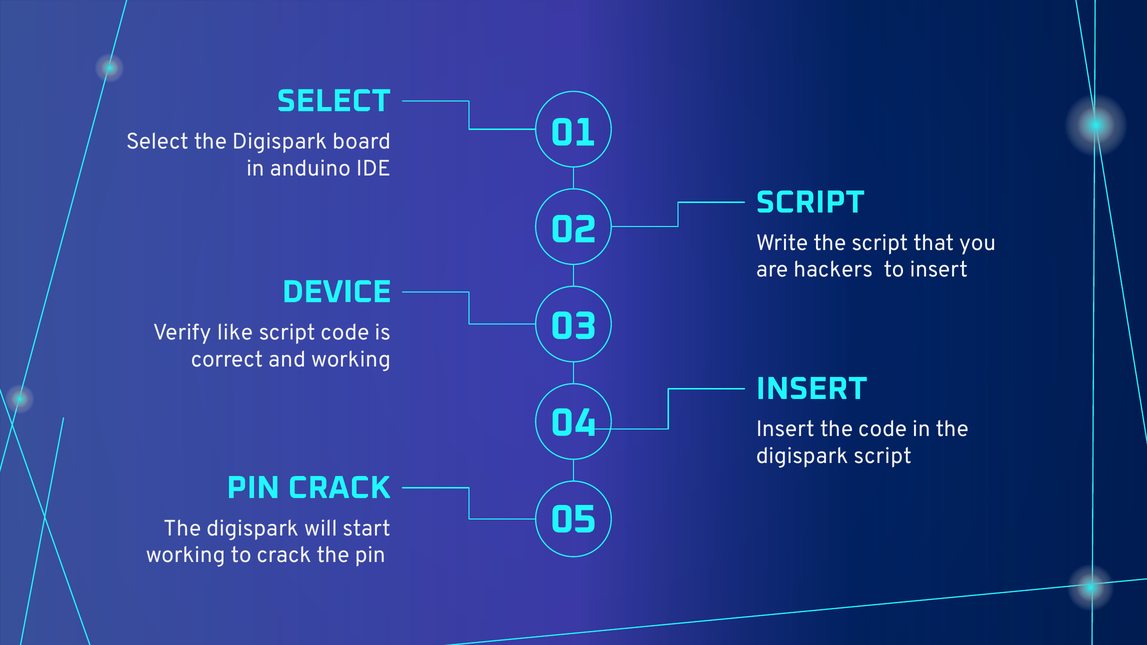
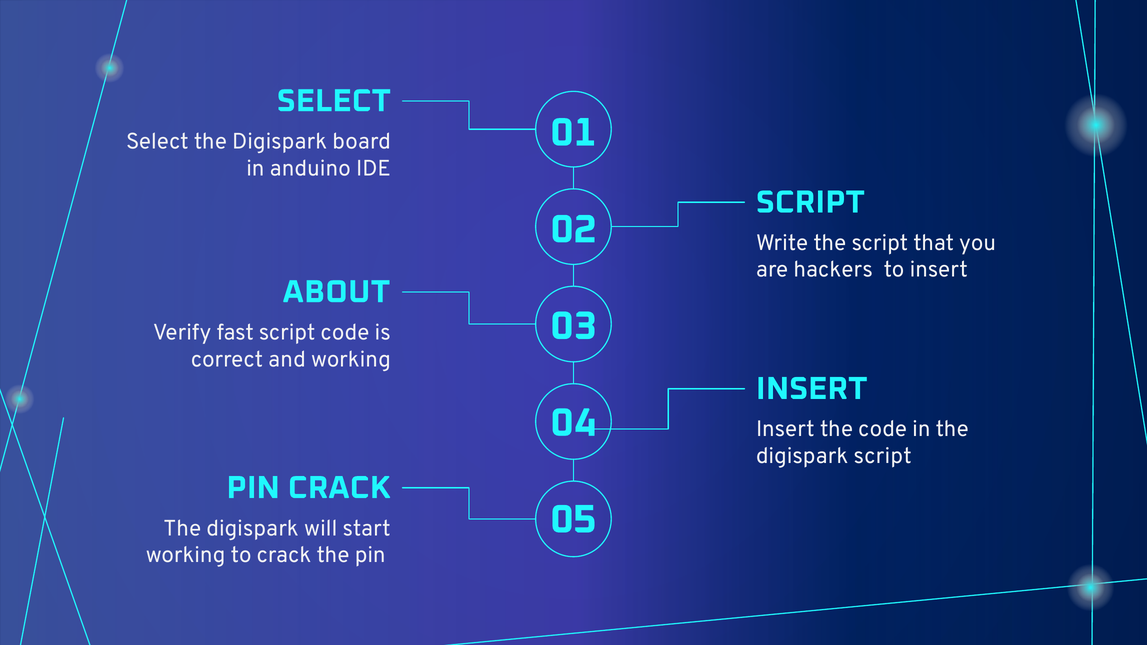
DEVICE: DEVICE -> ABOUT (336, 292)
like: like -> fast (235, 332)
